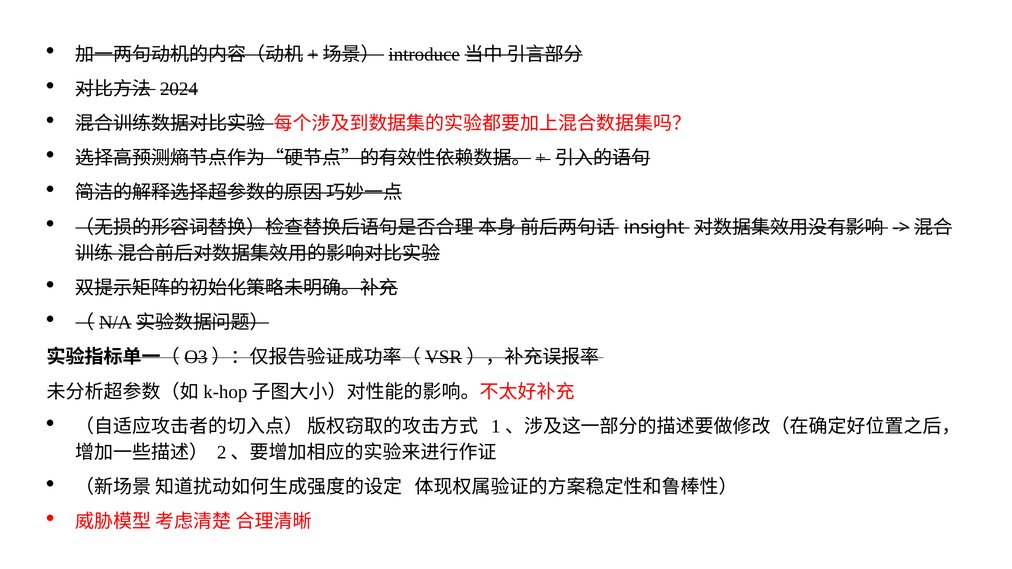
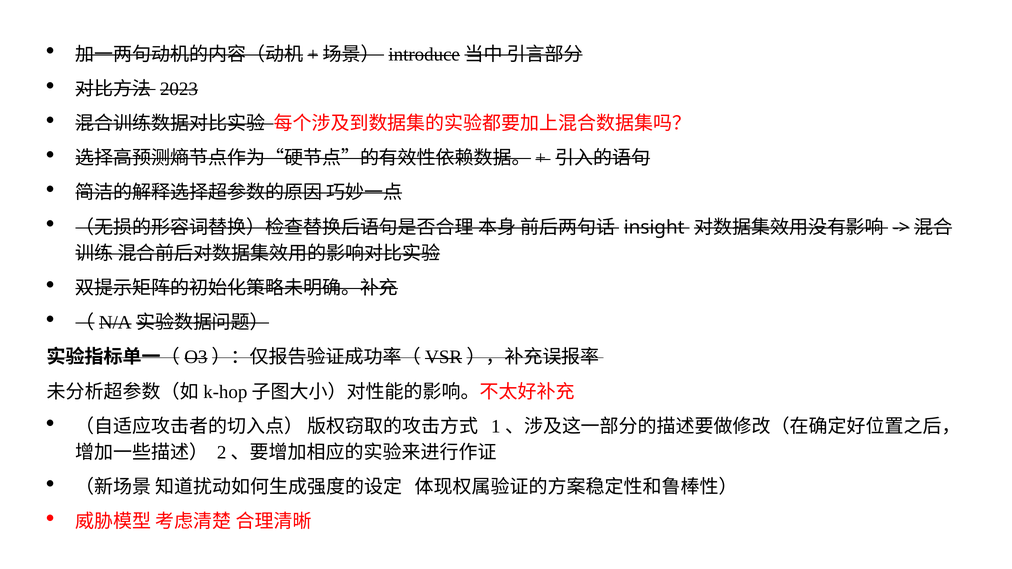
2024: 2024 -> 2023 (179, 89)
